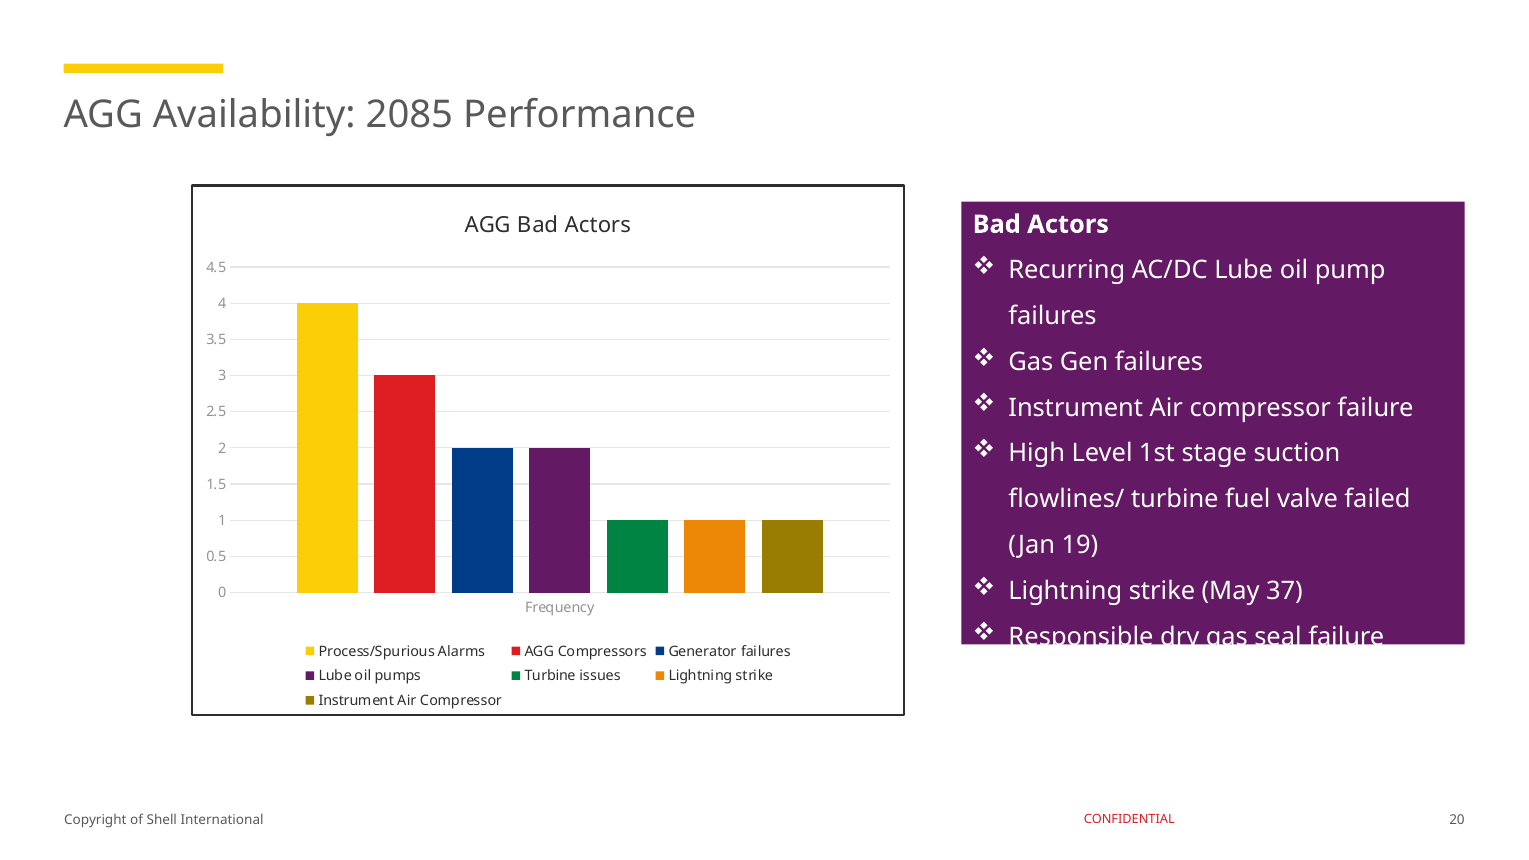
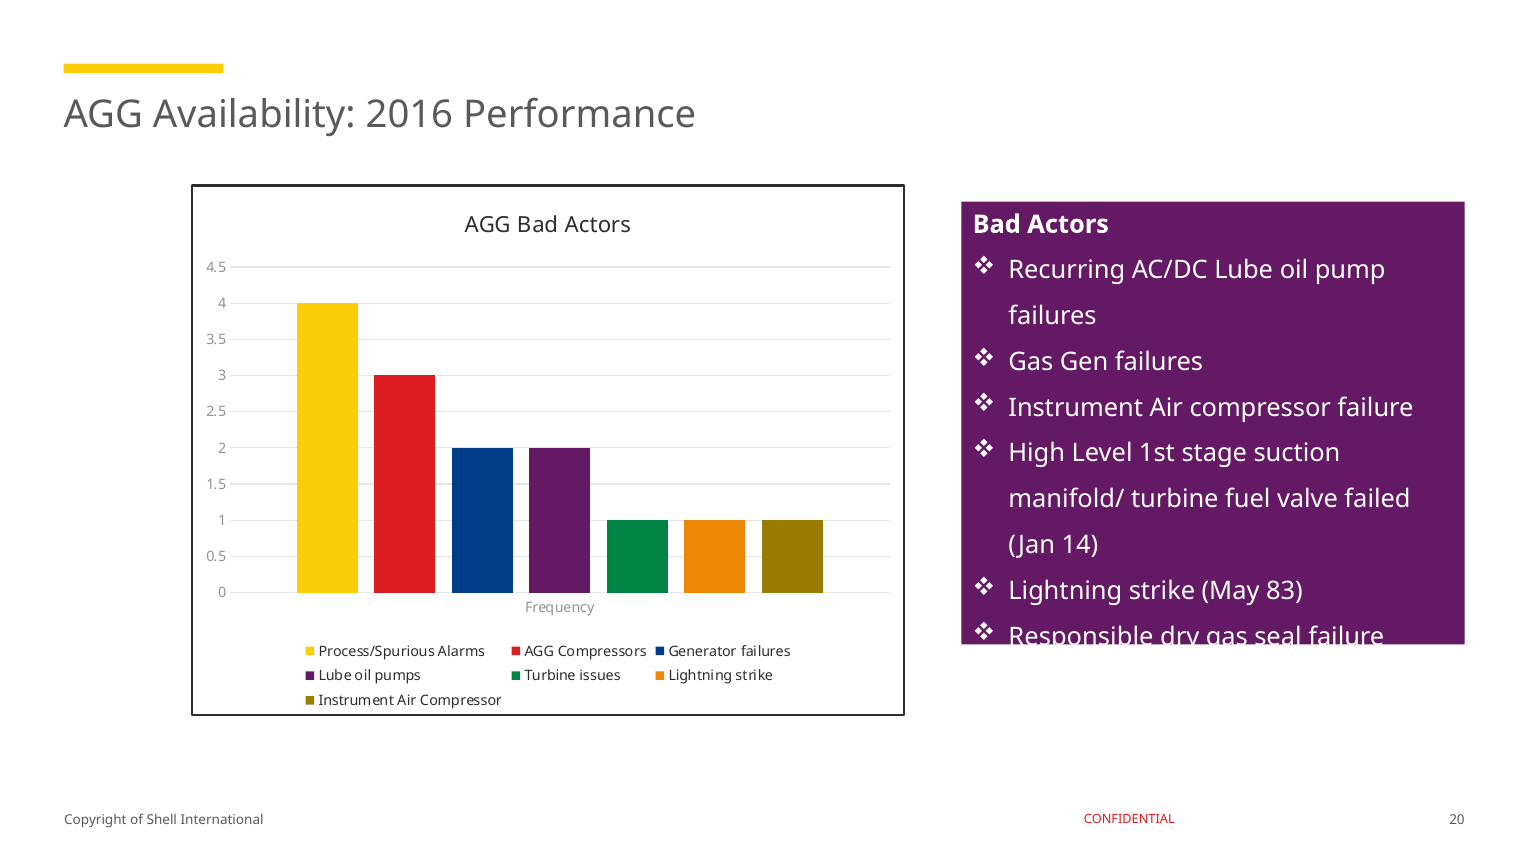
2085: 2085 -> 2016 (409, 115)
flowlines/: flowlines/ -> manifold/ (1066, 499)
19: 19 -> 14 (1080, 545)
37: 37 -> 83 (1284, 591)
